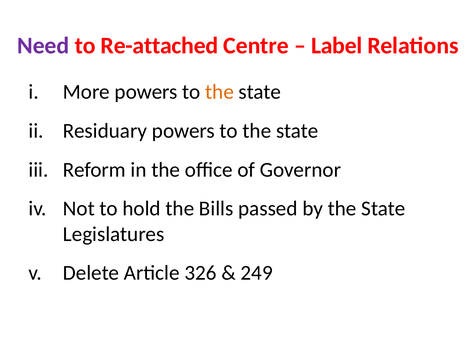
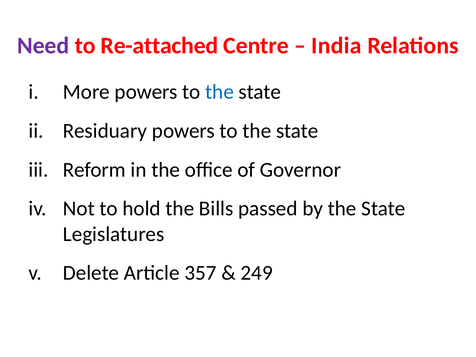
Label: Label -> India (336, 46)
the colour: orange -> blue (220, 92)
326: 326 -> 357 (200, 273)
